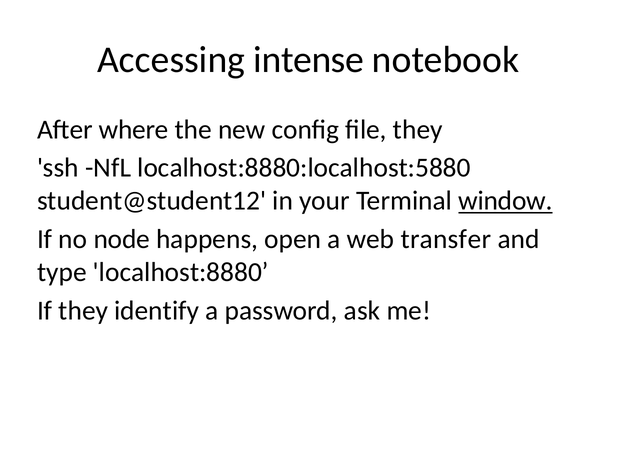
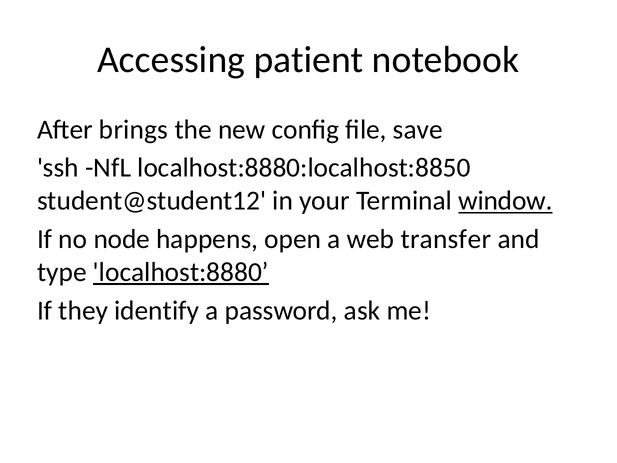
intense: intense -> patient (309, 60)
where: where -> brings (134, 129)
file they: they -> save (418, 129)
localhost:8880:localhost:5880: localhost:8880:localhost:5880 -> localhost:8880:localhost:8850 (304, 168)
localhost:8880 underline: none -> present (181, 272)
